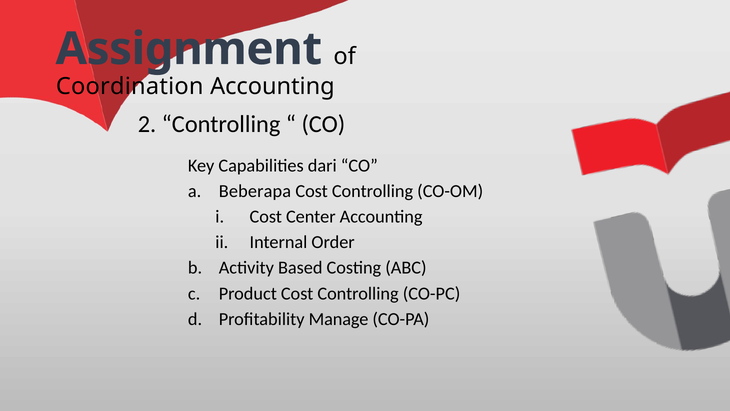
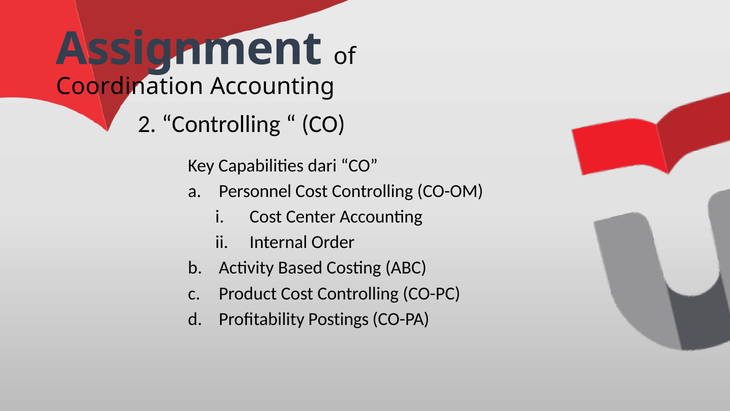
Beberapa: Beberapa -> Personnel (255, 191)
Manage: Manage -> Postings (339, 319)
